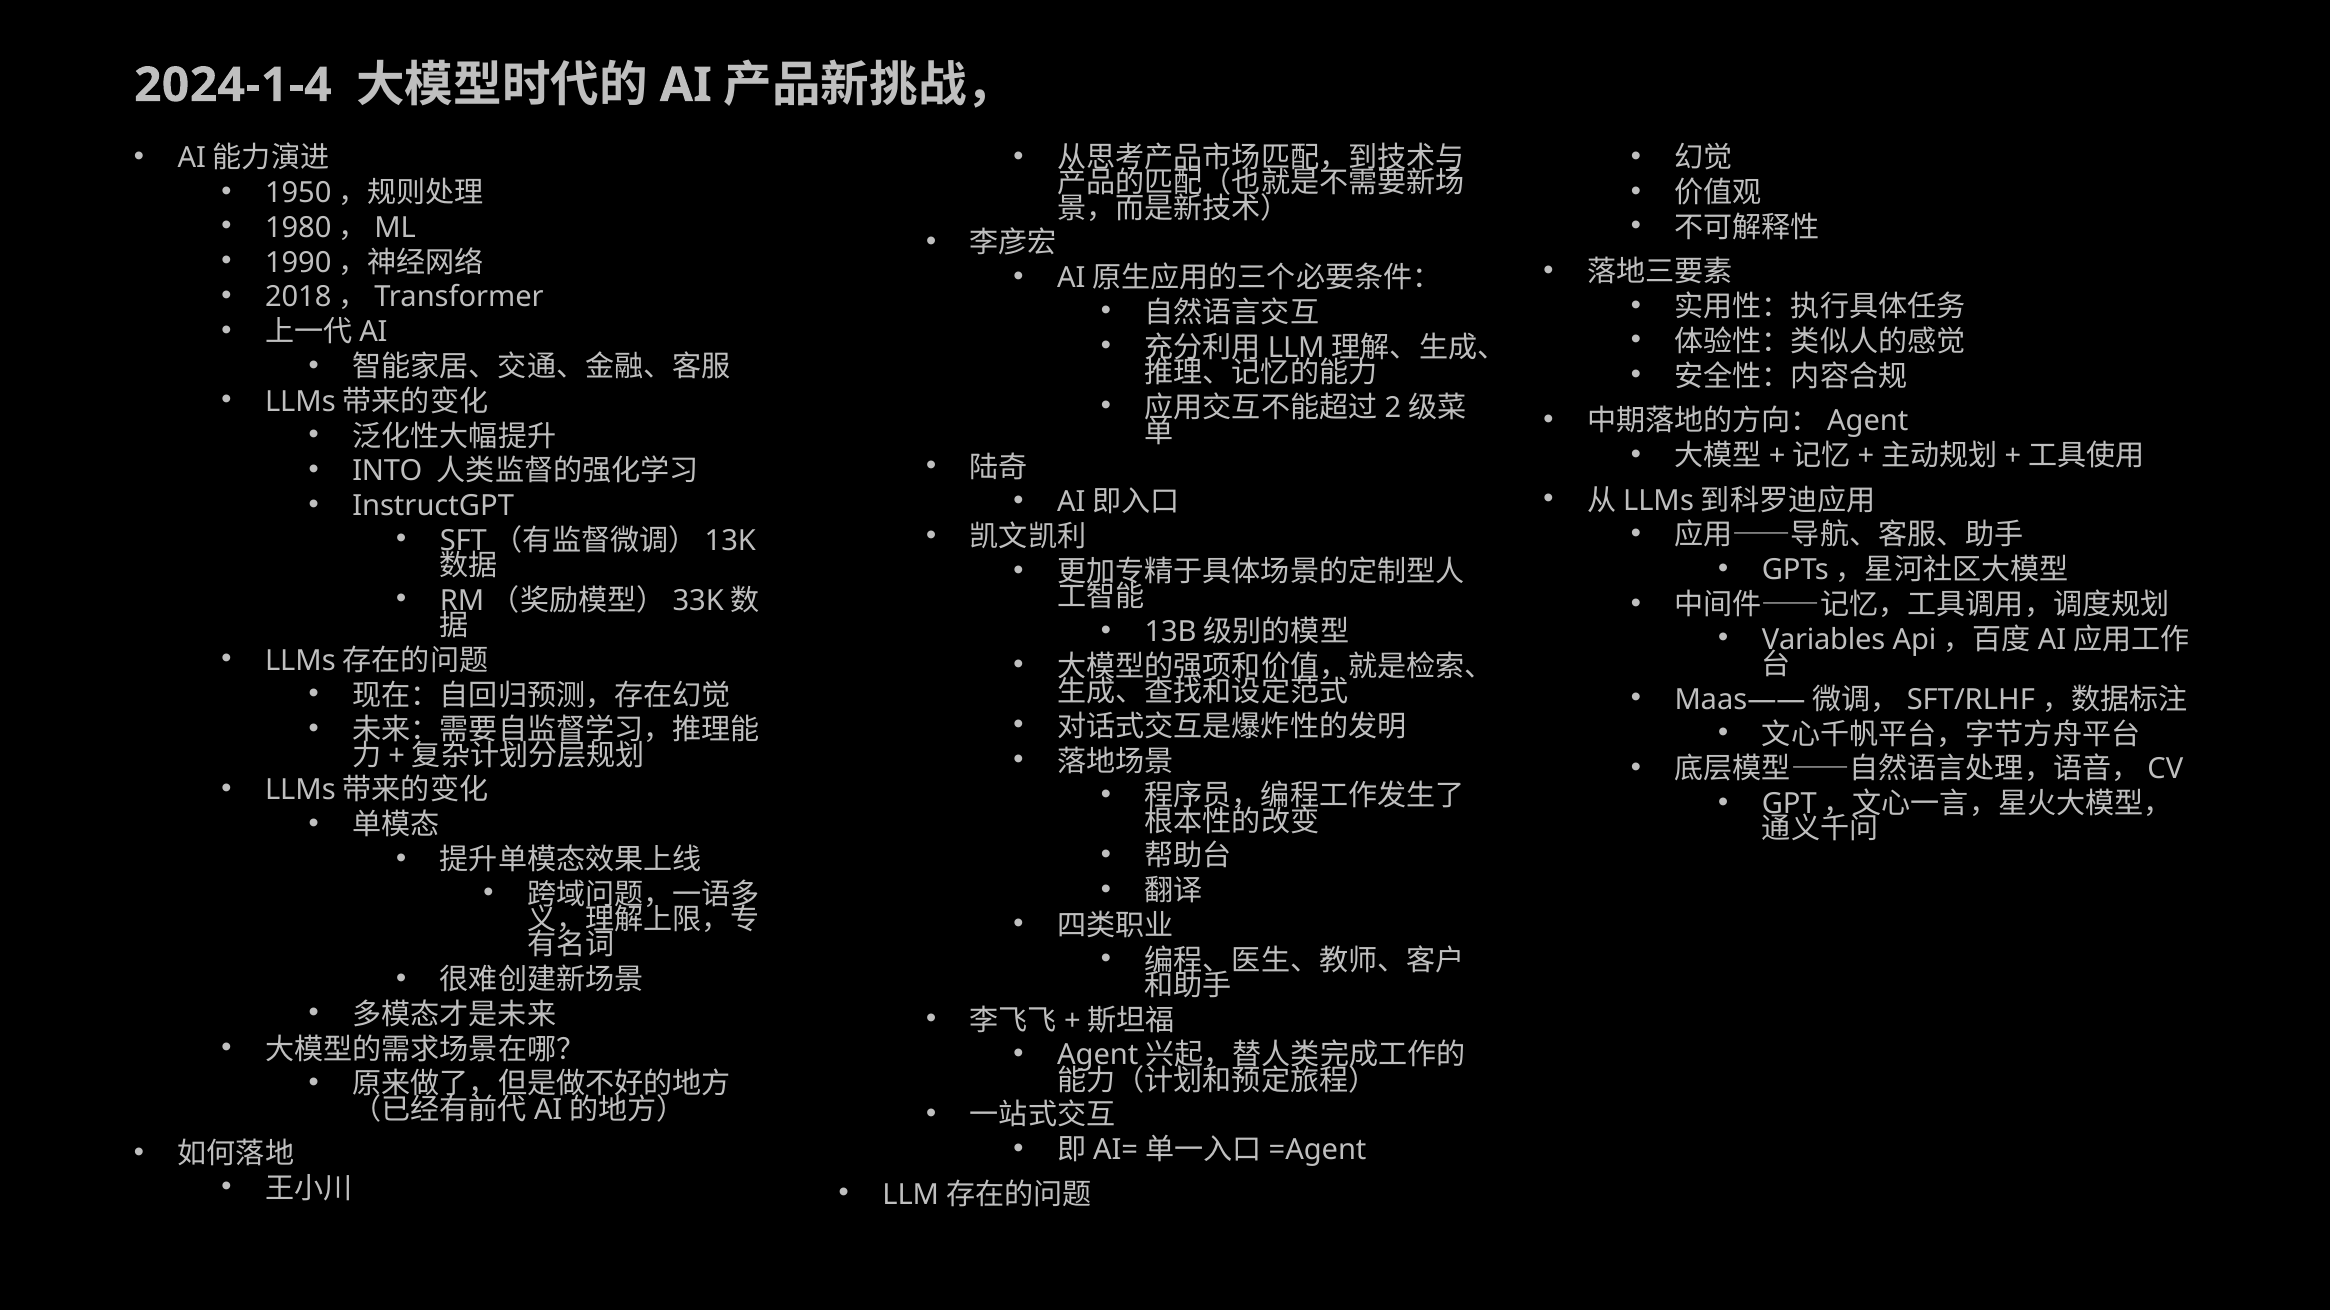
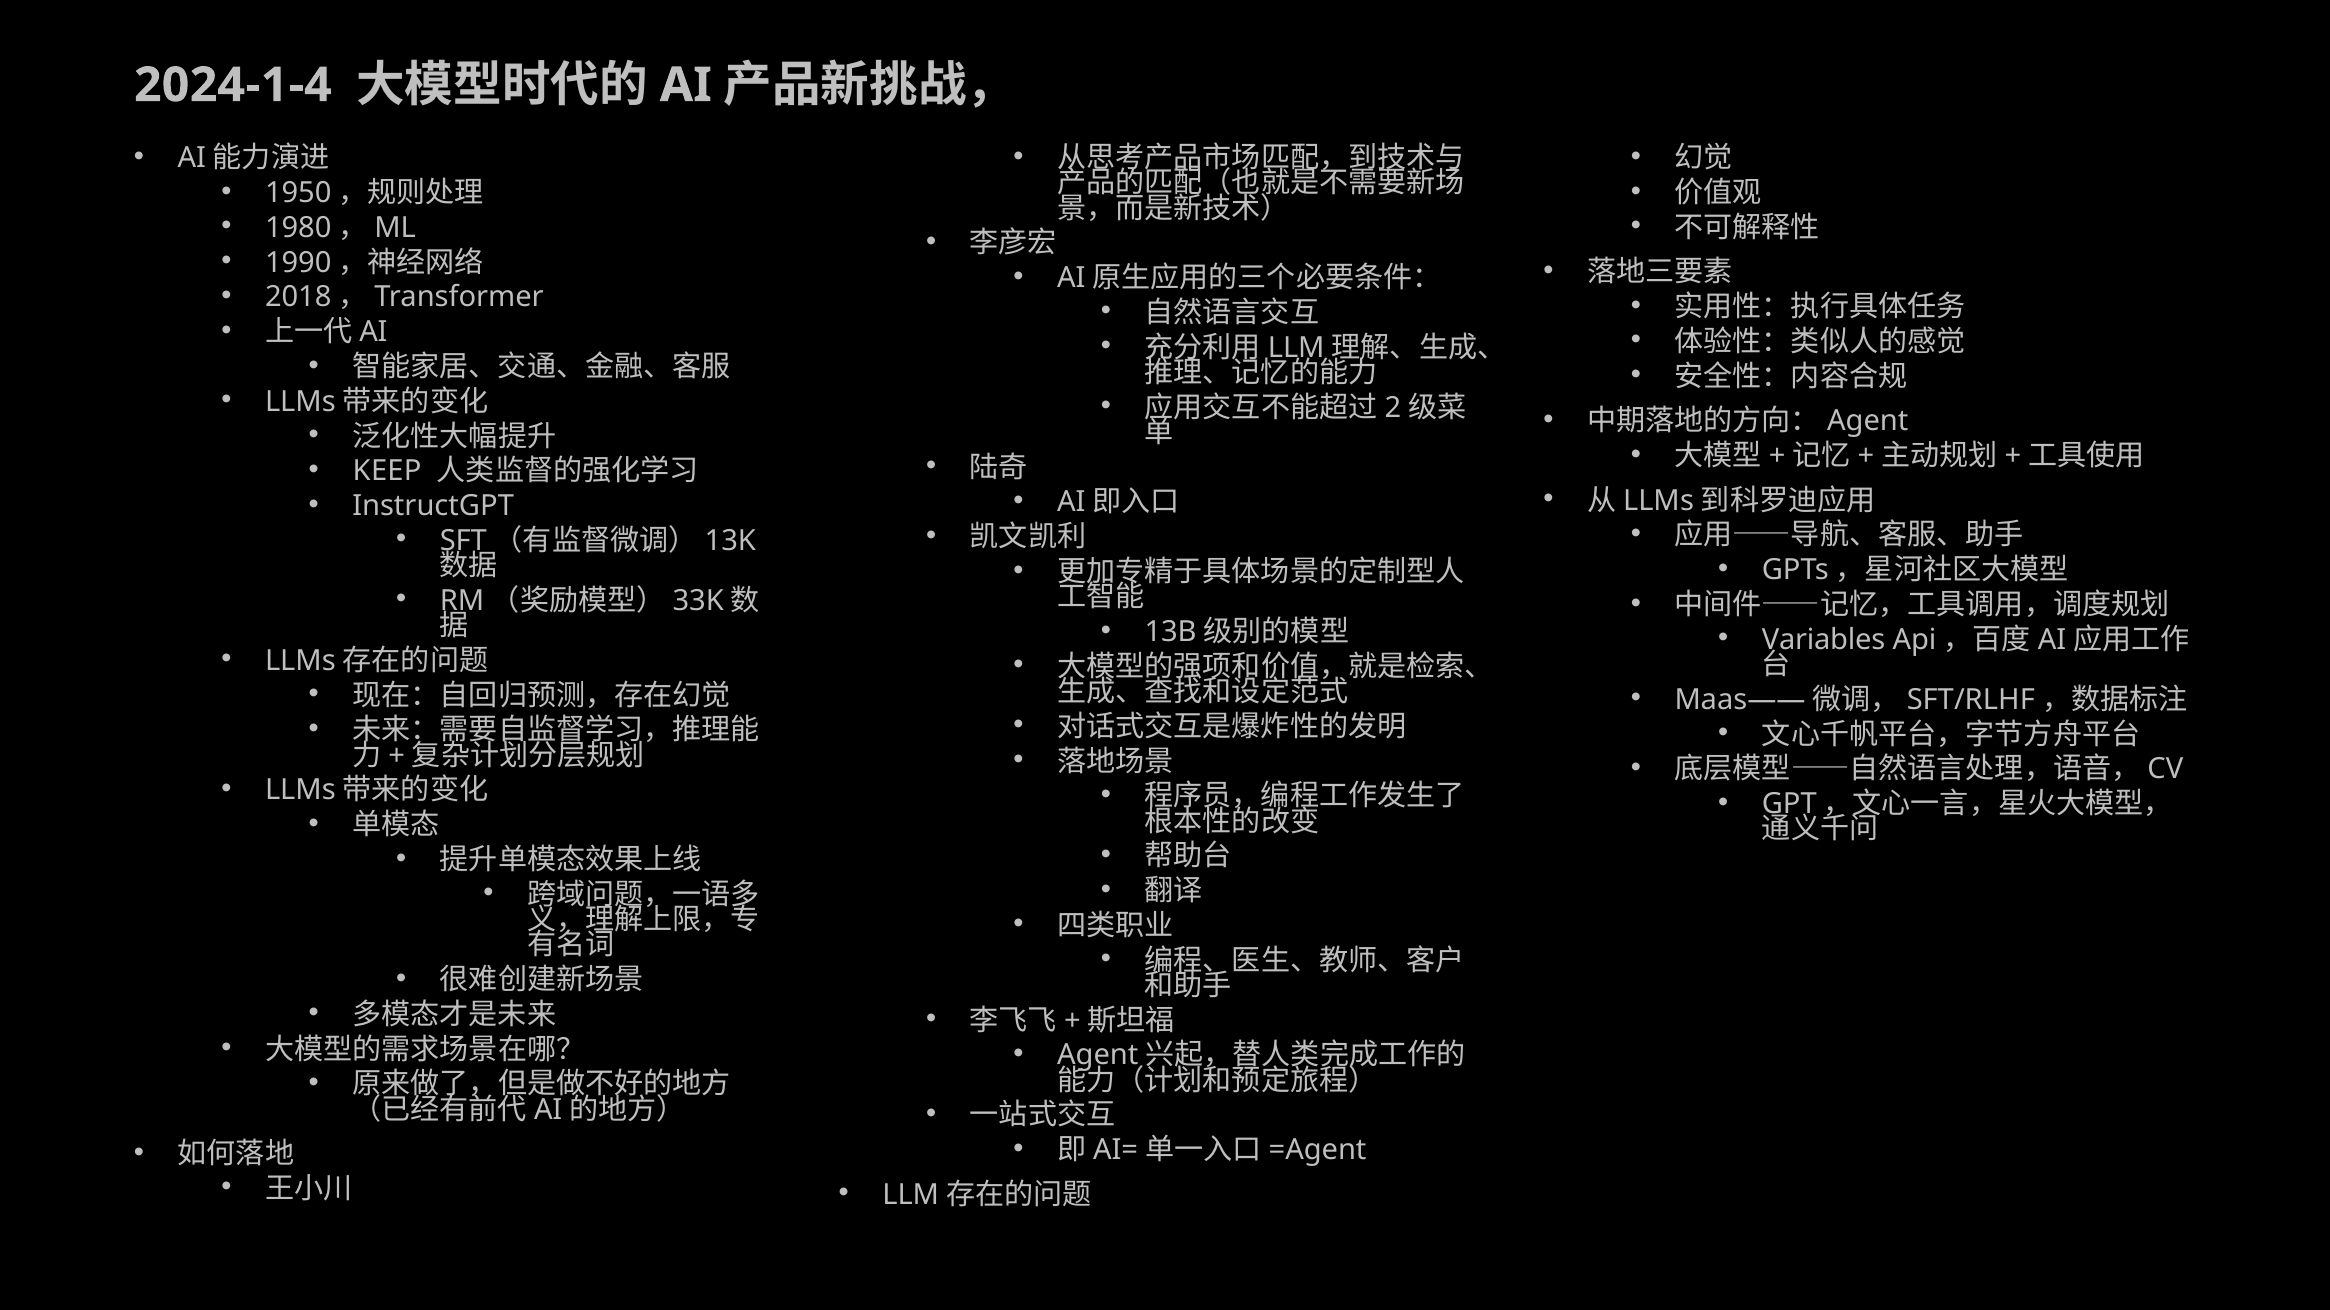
INTO: INTO -> KEEP (387, 472)
